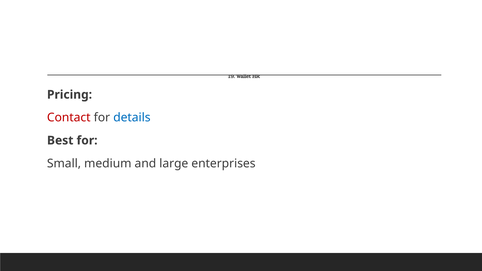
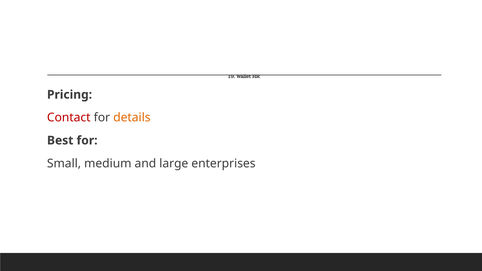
details colour: blue -> orange (132, 118)
